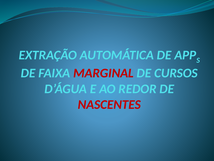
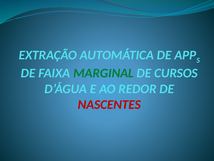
MARGINAL colour: red -> green (103, 73)
